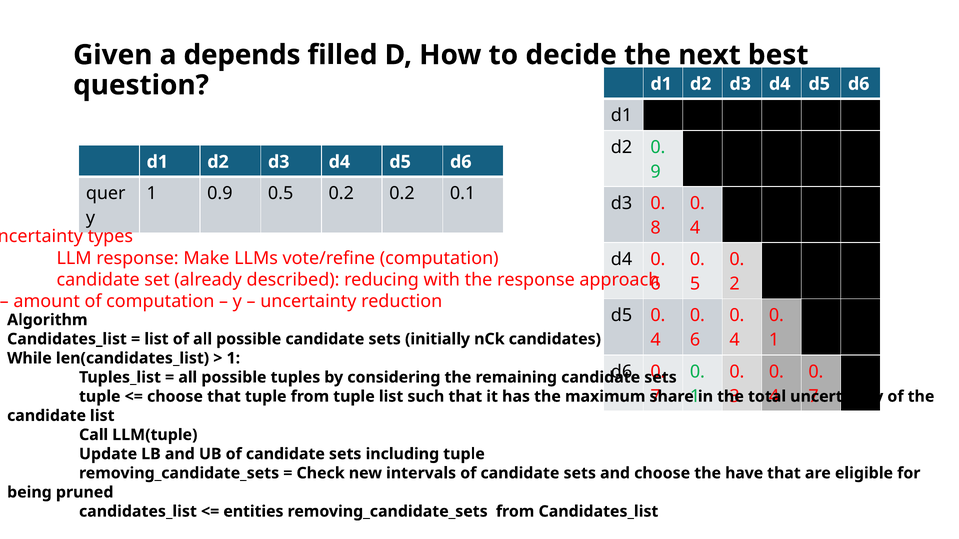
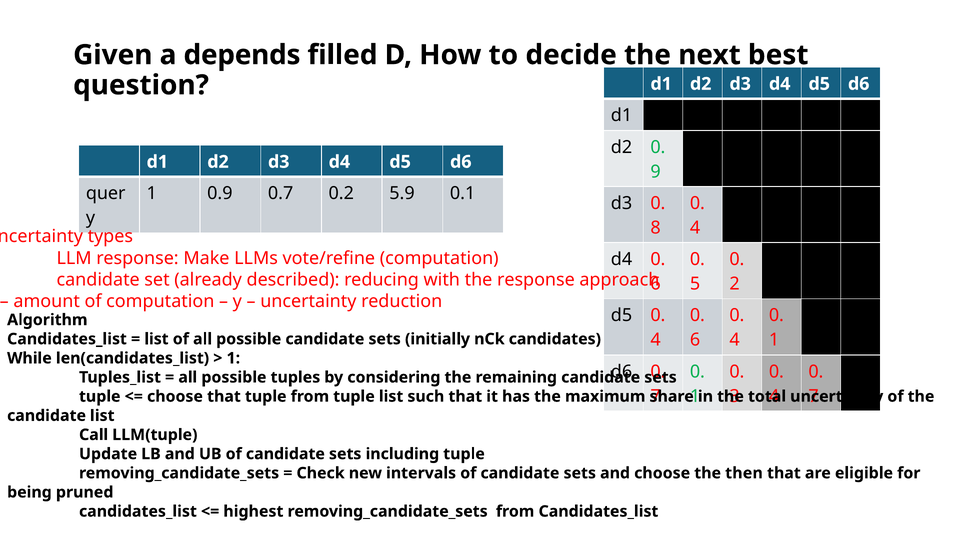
0.5: 0.5 -> 0.7 (281, 194)
0.2 0.2: 0.2 -> 5.9 (402, 194)
have: have -> then (744, 473)
entities: entities -> highest (253, 512)
